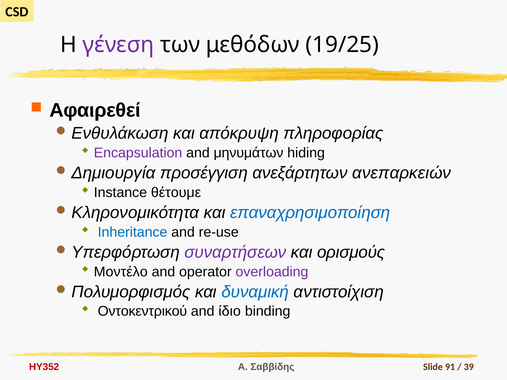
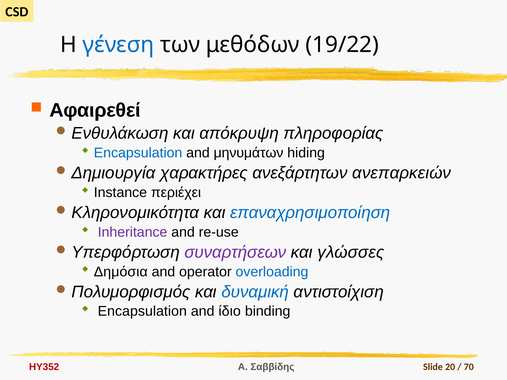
γένεση colour: purple -> blue (118, 45)
19/25: 19/25 -> 19/22 (342, 45)
Encapsulation colour: purple -> blue (138, 153)
προσέγγιση: προσέγγιση -> χαρακτήρες (204, 173)
θέτουμε: θέτουμε -> περιέχει (176, 193)
Inheritance colour: blue -> purple (133, 232)
ορισμούς: ορισμούς -> γλώσσες (351, 252)
Μοντέλο: Μοντέλο -> Δημόσια (121, 272)
overloading colour: purple -> blue (272, 272)
Οντοκεντρικού: Οντοκεντρικού -> Encapsulation (142, 312)
91: 91 -> 20 (450, 367)
39: 39 -> 70 (469, 367)
